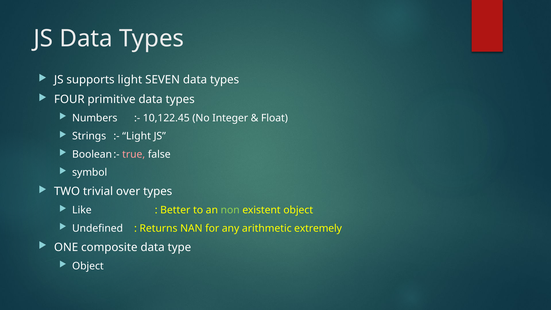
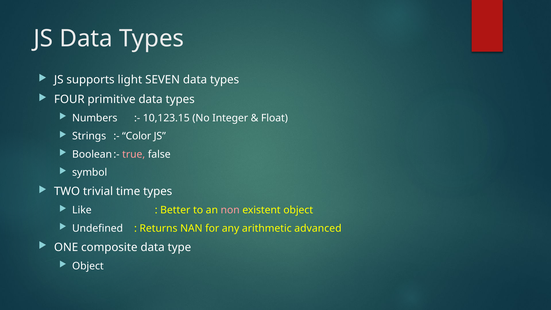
10,122.45: 10,122.45 -> 10,123.15 (166, 118)
Light: Light -> Color (137, 136)
over: over -> time (128, 191)
non colour: light green -> pink (230, 210)
extremely: extremely -> advanced (318, 228)
